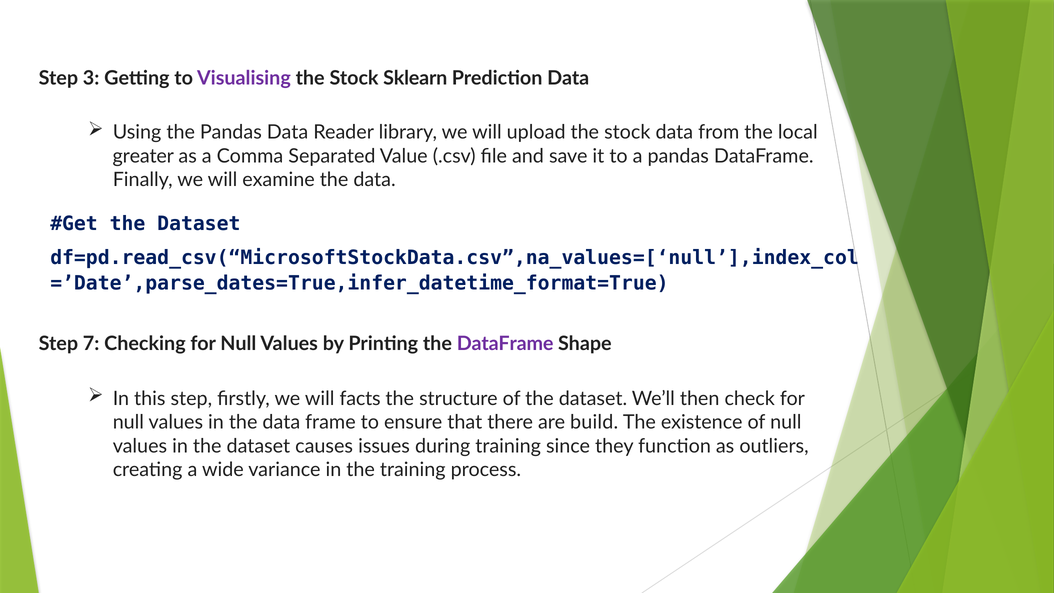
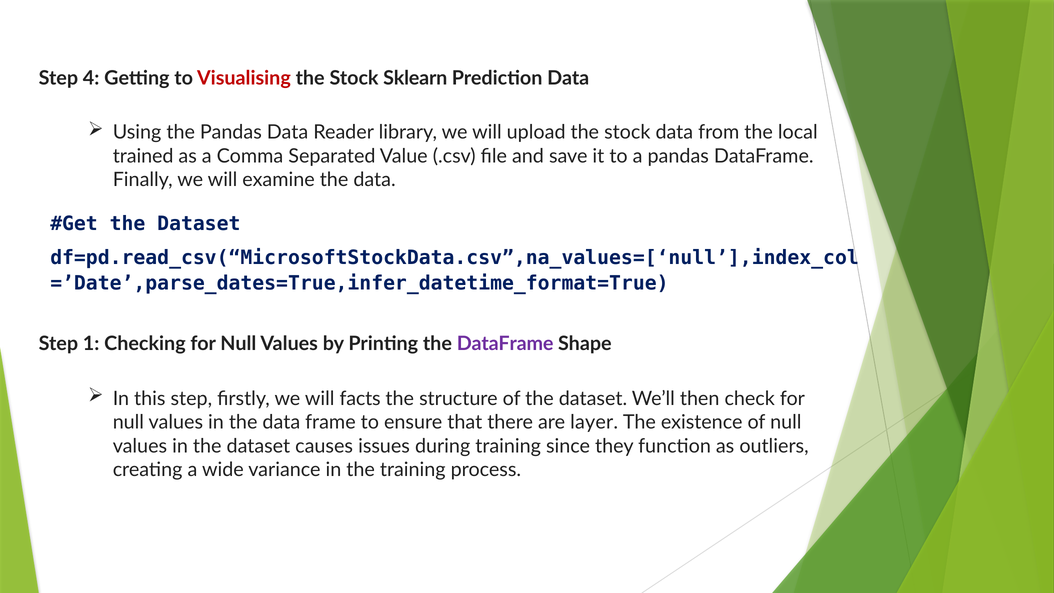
3: 3 -> 4 (91, 78)
Visualising colour: purple -> red (244, 78)
greater: greater -> trained (143, 156)
7: 7 -> 1 (91, 344)
build: build -> layer (594, 422)
